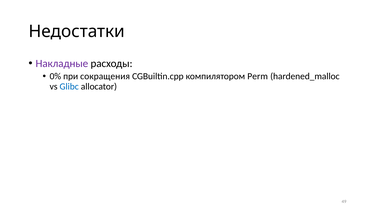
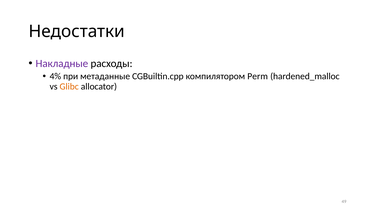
0%: 0% -> 4% (55, 76)
сокращения: сокращения -> метаданные (105, 76)
Glibc colour: blue -> orange (69, 86)
